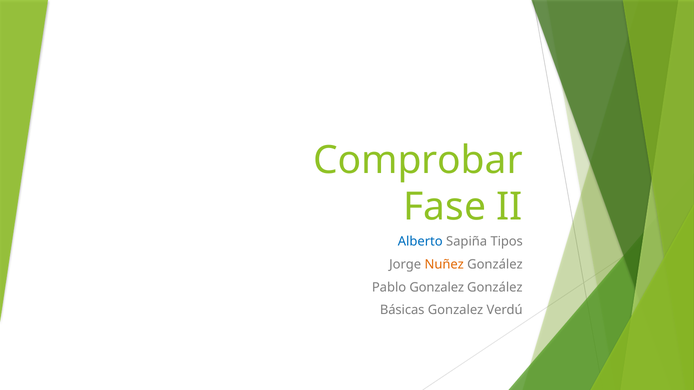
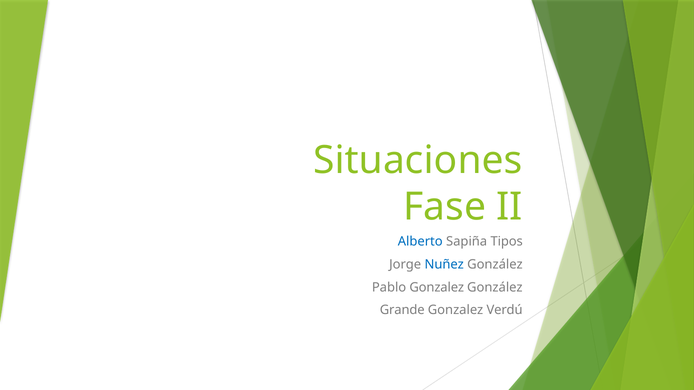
Comprobar: Comprobar -> Situaciones (418, 160)
Nuñez colour: orange -> blue (444, 265)
Básicas: Básicas -> Grande (402, 310)
